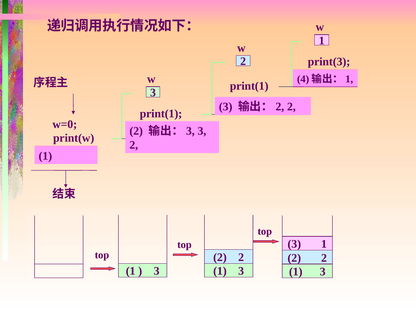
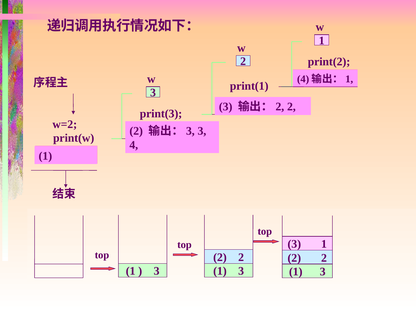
print(3: print(3 -> print(2 (329, 62)
print(1: print(1 -> print(3 (161, 114)
w=0: w=0 -> w=2 (65, 124)
2: 2 -> 4 (134, 145)
